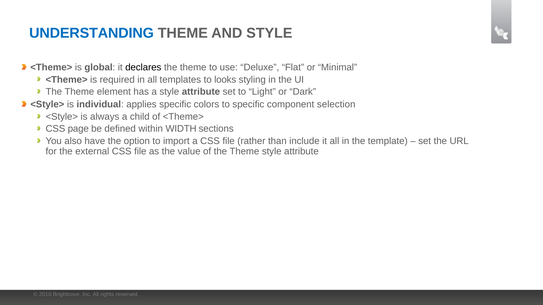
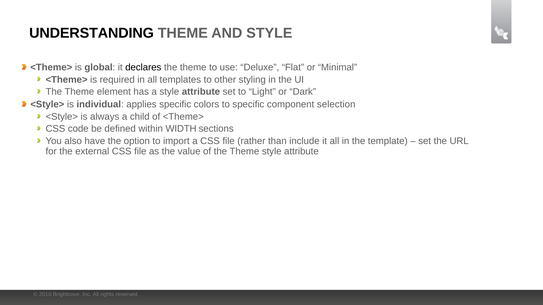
UNDERSTANDING colour: blue -> black (92, 33)
looks: looks -> other (225, 80)
page: page -> code (78, 129)
